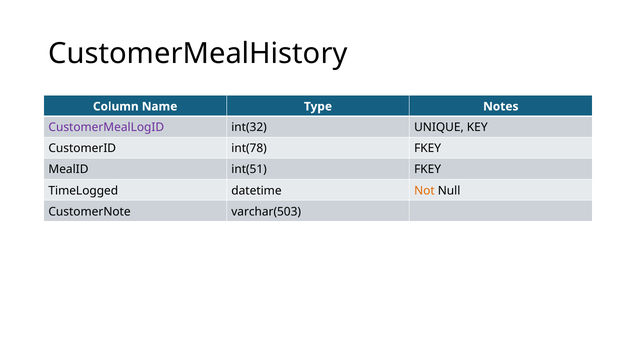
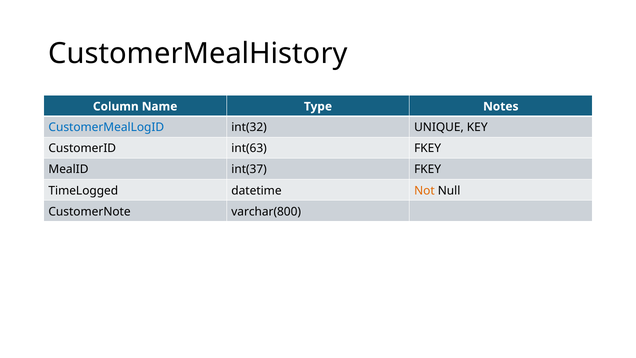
CustomerMealLogID colour: purple -> blue (106, 127)
int(78: int(78 -> int(63 (249, 148)
int(51: int(51 -> int(37 (249, 169)
varchar(503: varchar(503 -> varchar(800 (266, 211)
